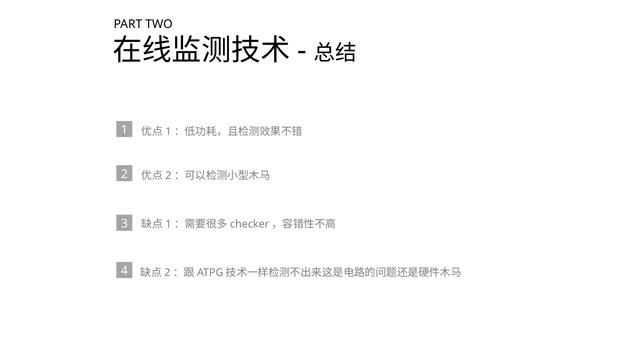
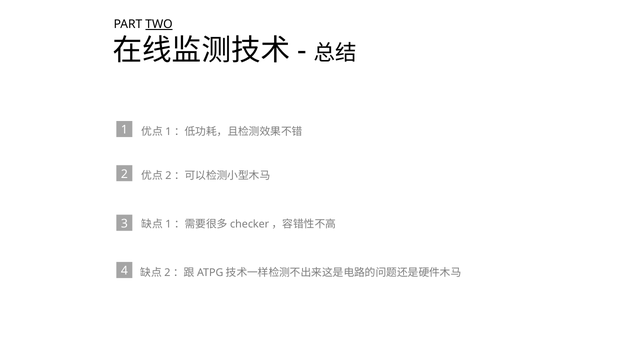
TWO underline: none -> present (159, 24)
